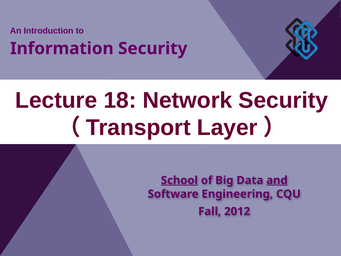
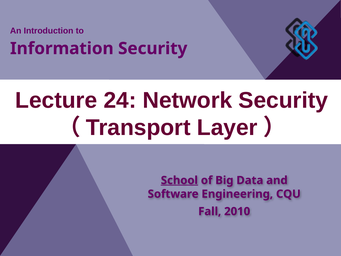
18: 18 -> 24 (120, 100)
and underline: present -> none (277, 180)
2012: 2012 -> 2010 (237, 211)
